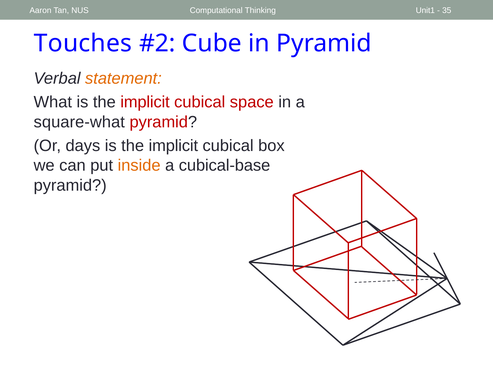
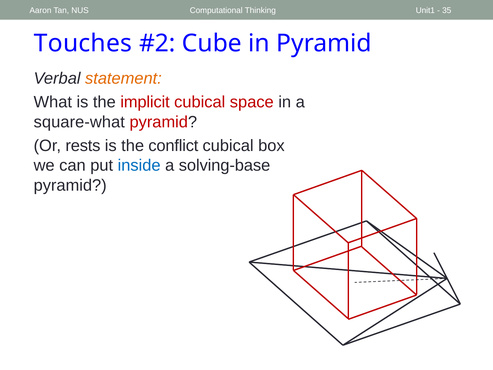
days: days -> rests (83, 146)
implicit: implicit -> conflict (173, 146)
inside colour: orange -> blue (139, 165)
cubical-base: cubical-base -> solving-base (225, 165)
